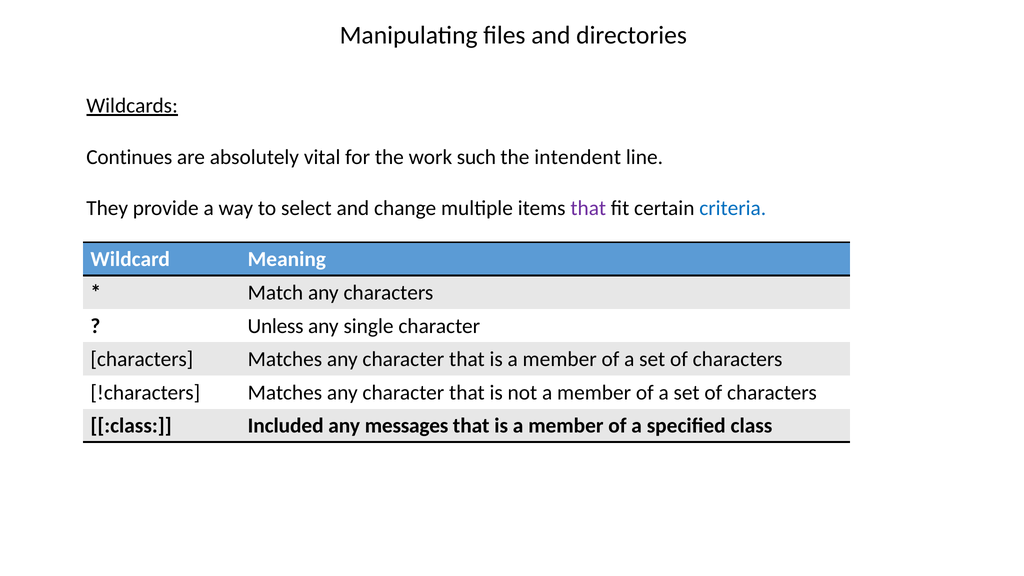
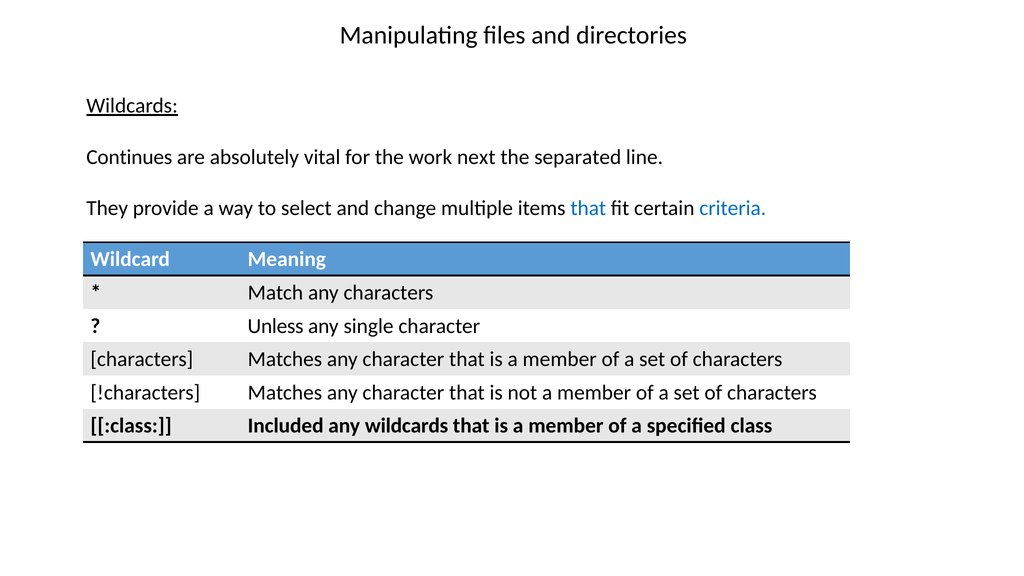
such: such -> next (476, 157)
intendent: intendent -> separated (578, 157)
that colour: purple -> blue (588, 208)
any messages: messages -> wildcards (407, 426)
